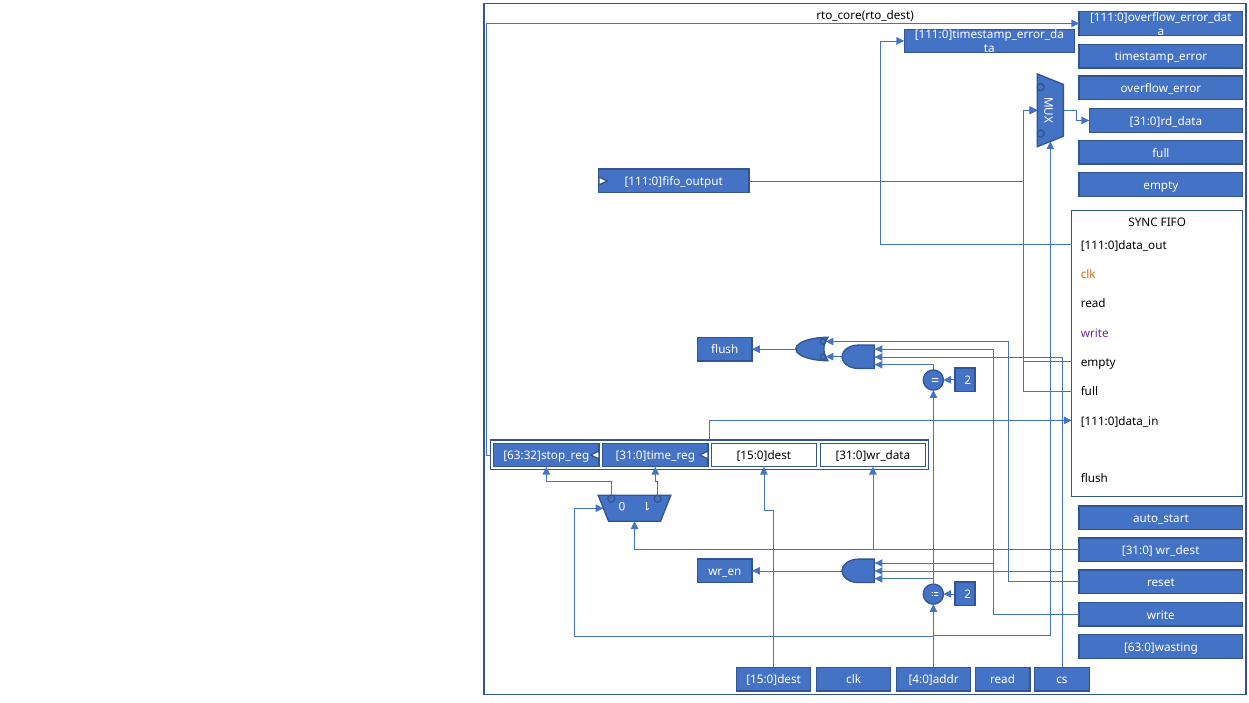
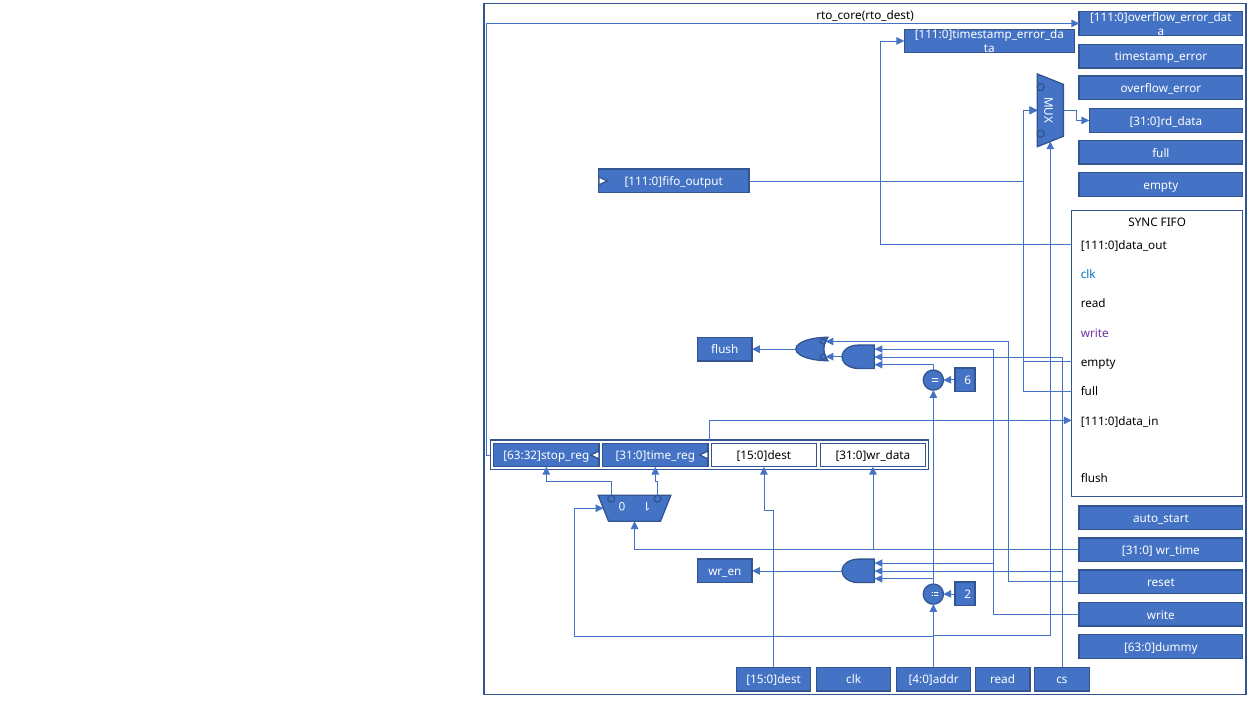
clk colour: orange -> blue (1088, 275)
2: 2 -> 6 (968, 380)
wr_dest: wr_dest -> wr_time (1178, 550)
63:0]wasting: 63:0]wasting -> 63:0]dummy (1161, 647)
